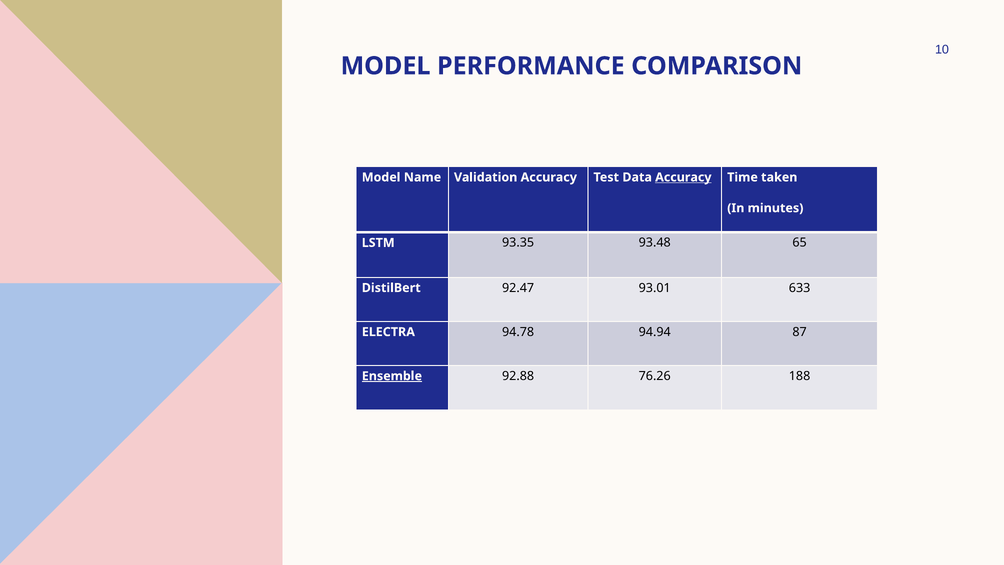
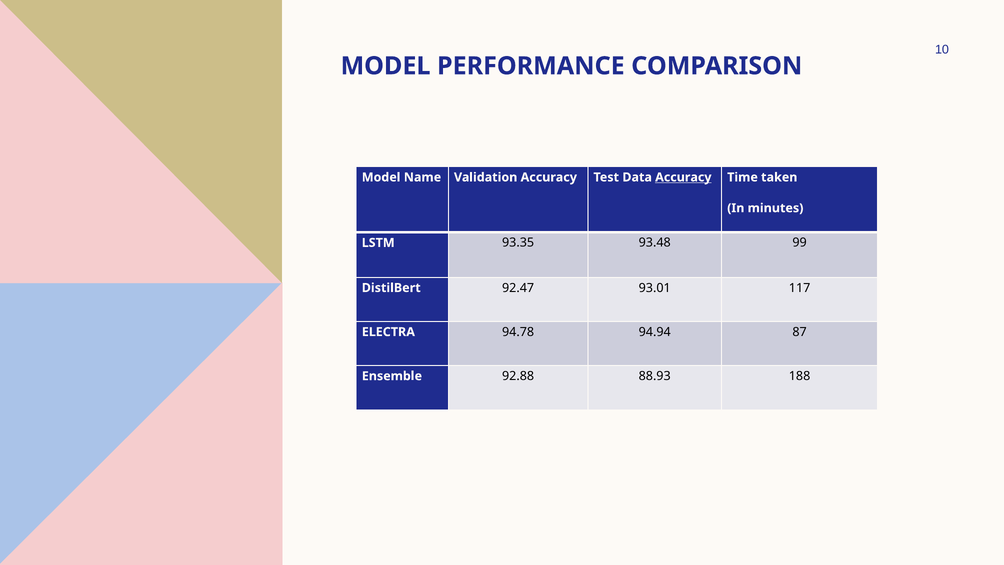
65: 65 -> 99 (800, 243)
633: 633 -> 117 (800, 288)
Ensemble underline: present -> none (392, 376)
76.26: 76.26 -> 88.93 (655, 376)
